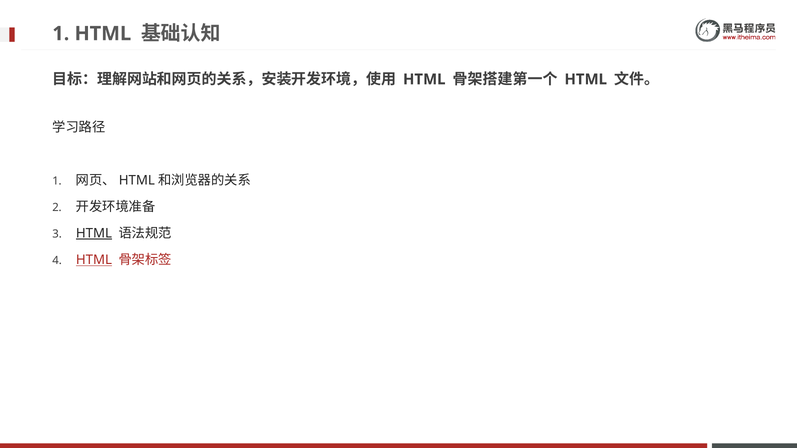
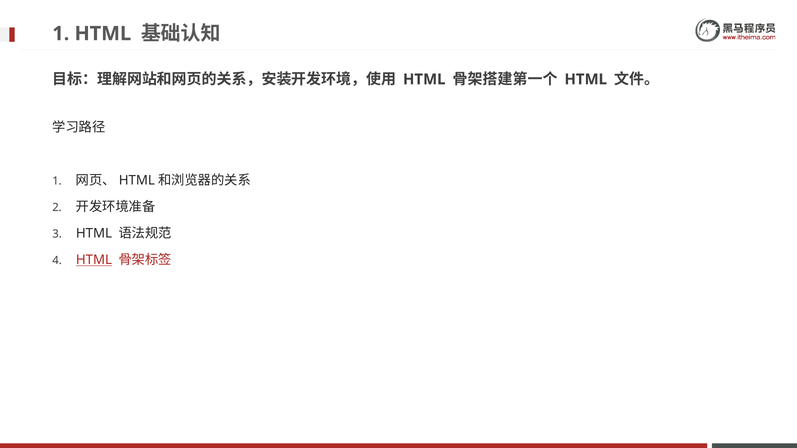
HTML underline: present -> none (94, 234)
